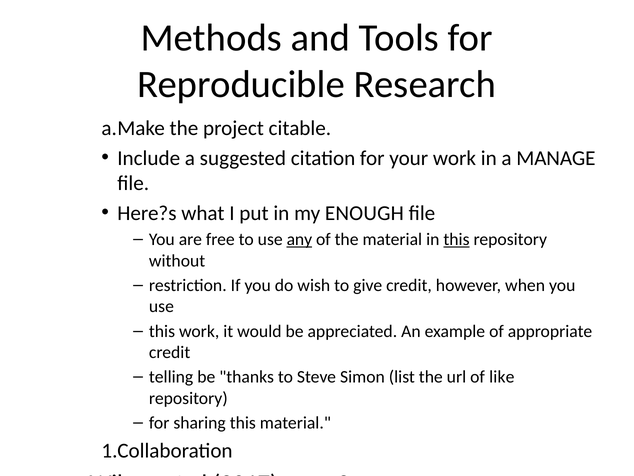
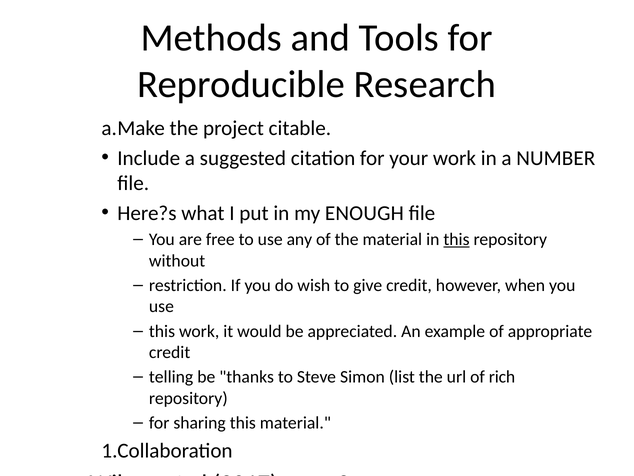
MANAGE: MANAGE -> NUMBER (556, 158)
any underline: present -> none (299, 239)
like: like -> rich (502, 377)
